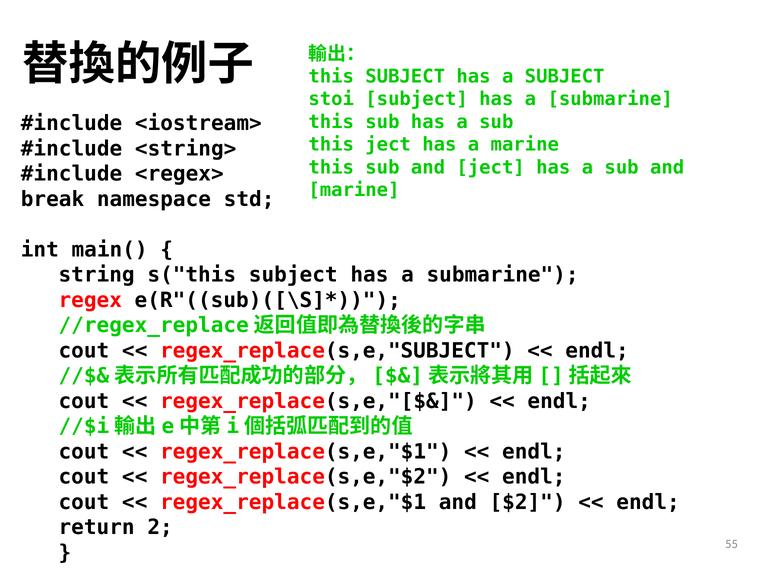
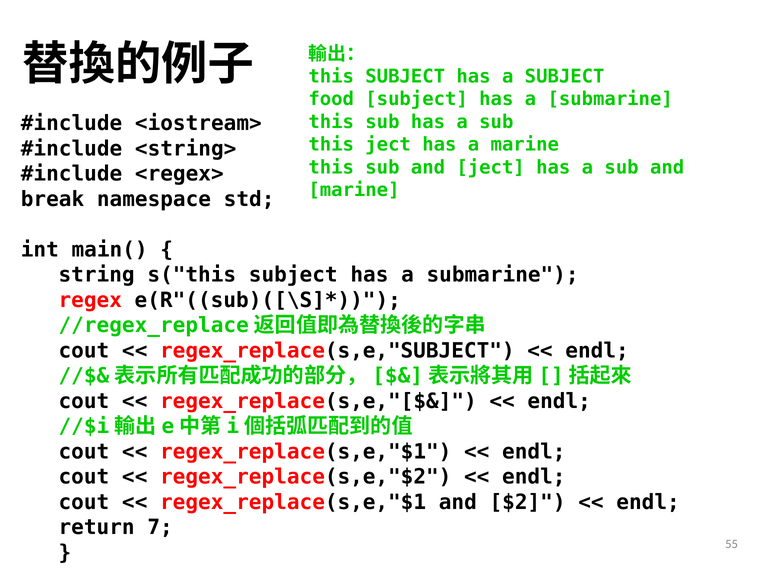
stoi: stoi -> food (331, 99)
2: 2 -> 7 (160, 527)
